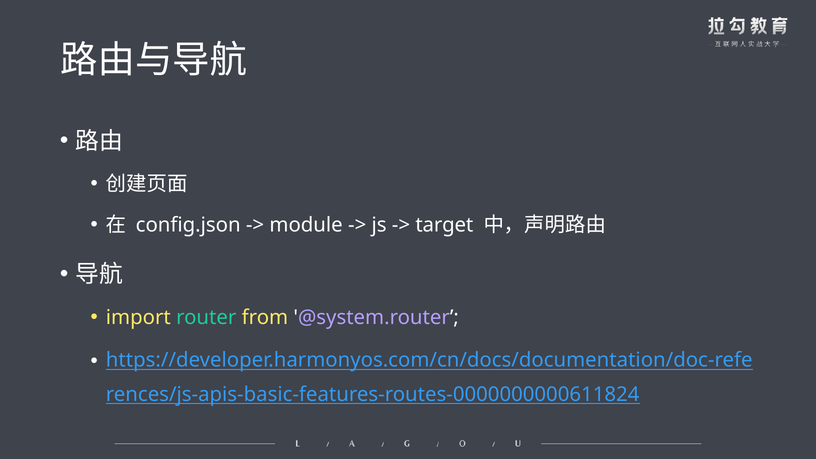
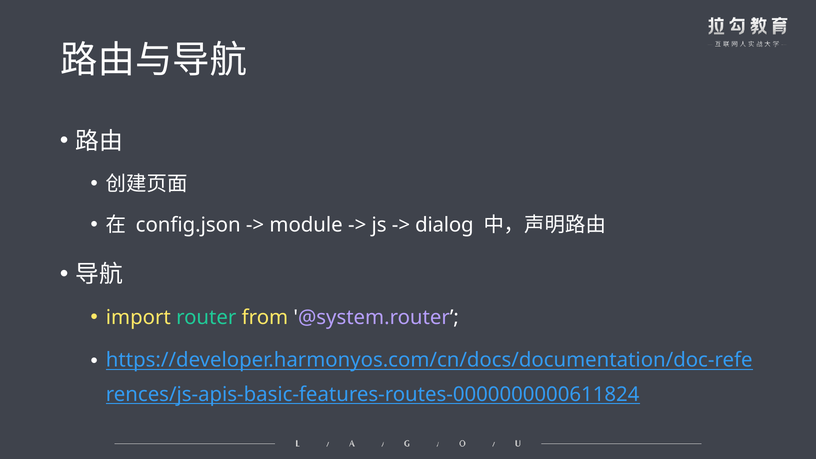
target: target -> dialog (444, 225)
